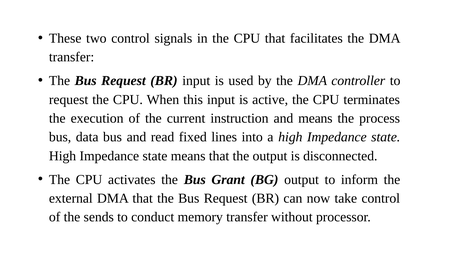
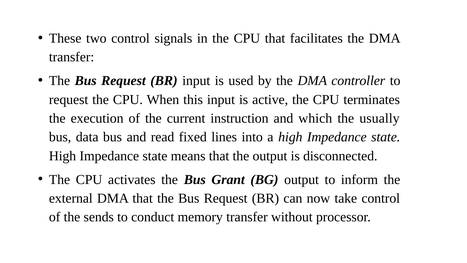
and means: means -> which (315, 118)
process: process -> usually (380, 118)
